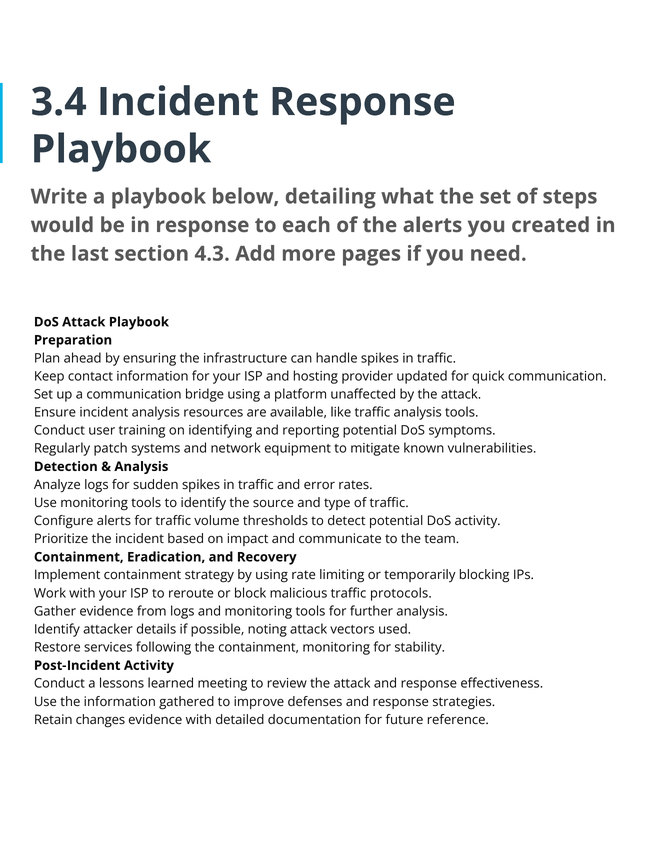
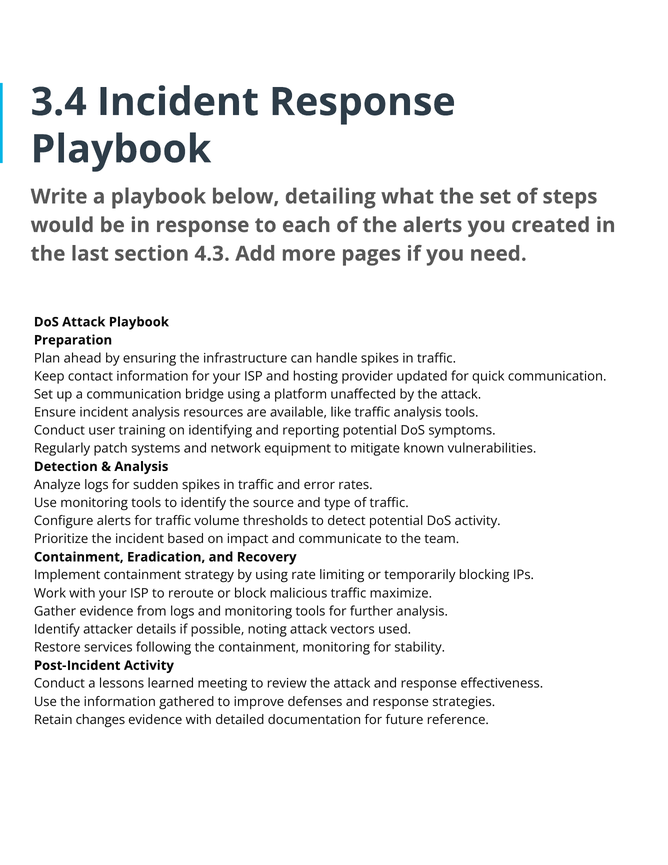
protocols: protocols -> maximize (401, 593)
